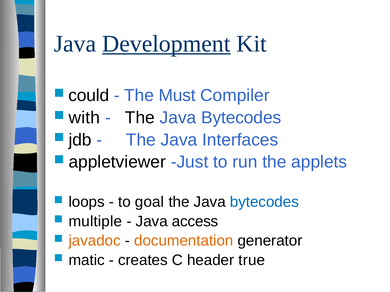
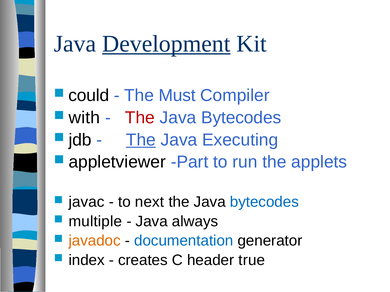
The colour: black -> red (140, 118)
The underline: none -> present (141, 140)
Interfaces: Interfaces -> Executing (240, 140)
Just: Just -> Part (190, 162)
loops: loops -> javac (87, 202)
goal: goal -> next (150, 202)
access: access -> always (195, 222)
documentation colour: orange -> blue (184, 241)
matic: matic -> index (87, 261)
